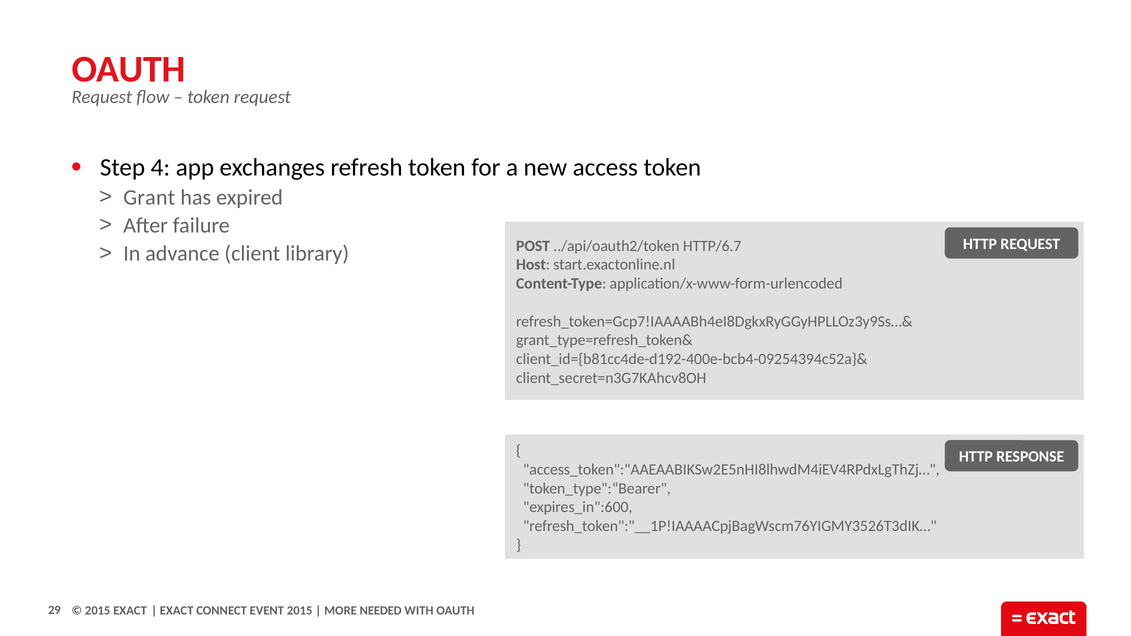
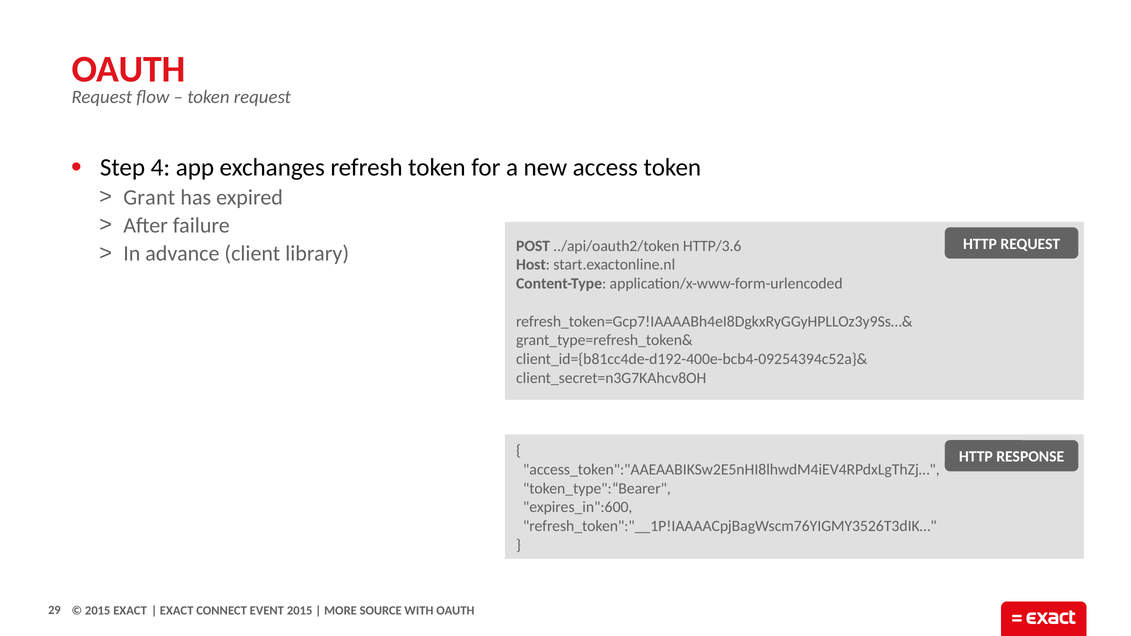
HTTP/6.7: HTTP/6.7 -> HTTP/3.6 (712, 246)
NEEDED: NEEDED -> SOURCE (381, 611)
